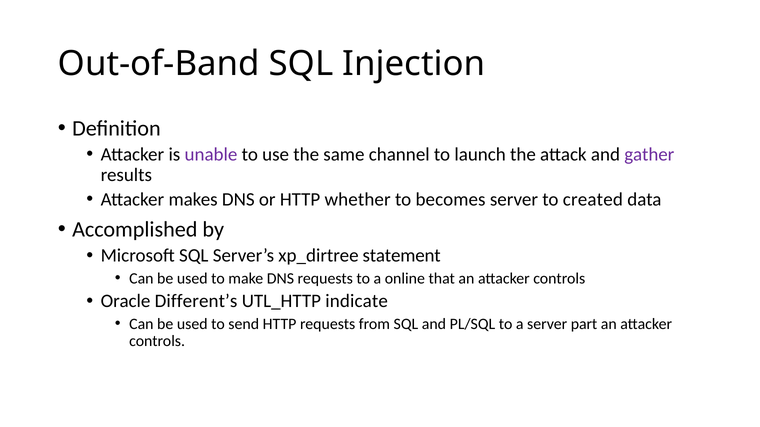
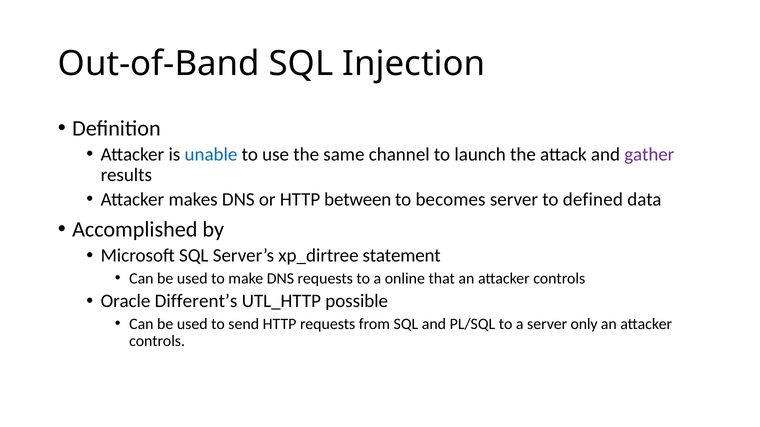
unable colour: purple -> blue (211, 155)
whether: whether -> between (358, 200)
created: created -> defined (593, 200)
indicate: indicate -> possible (357, 301)
part: part -> only (584, 324)
